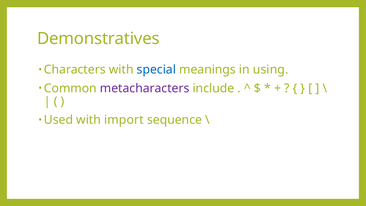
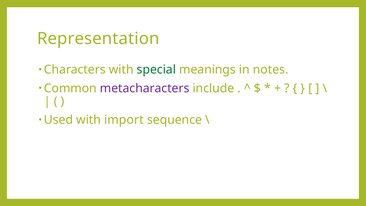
Demonstratives: Demonstratives -> Representation (98, 39)
special colour: blue -> green (156, 70)
using: using -> notes (271, 70)
